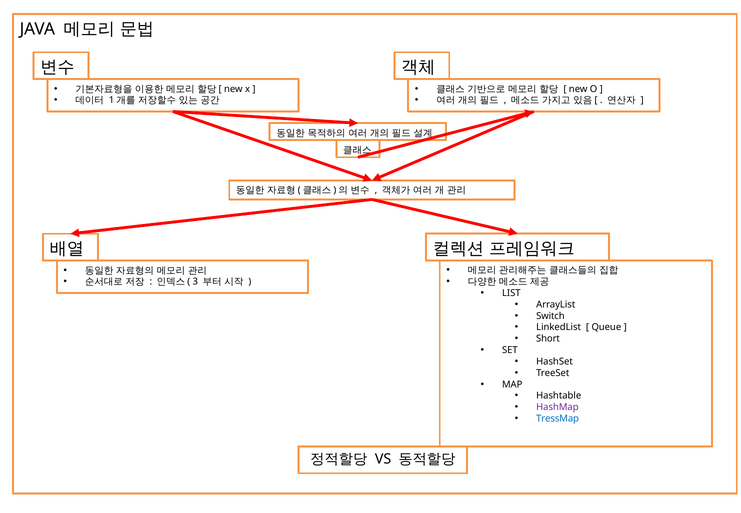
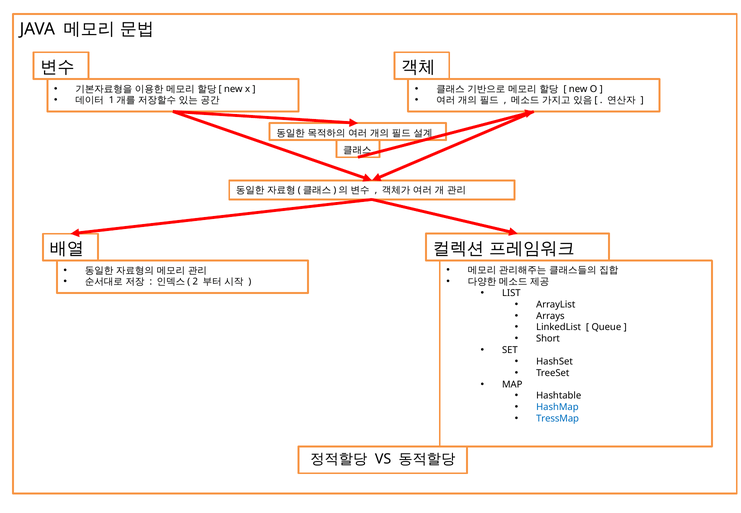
3: 3 -> 2 (195, 282)
Switch: Switch -> Arrays (550, 316)
HashMap colour: purple -> blue (557, 407)
